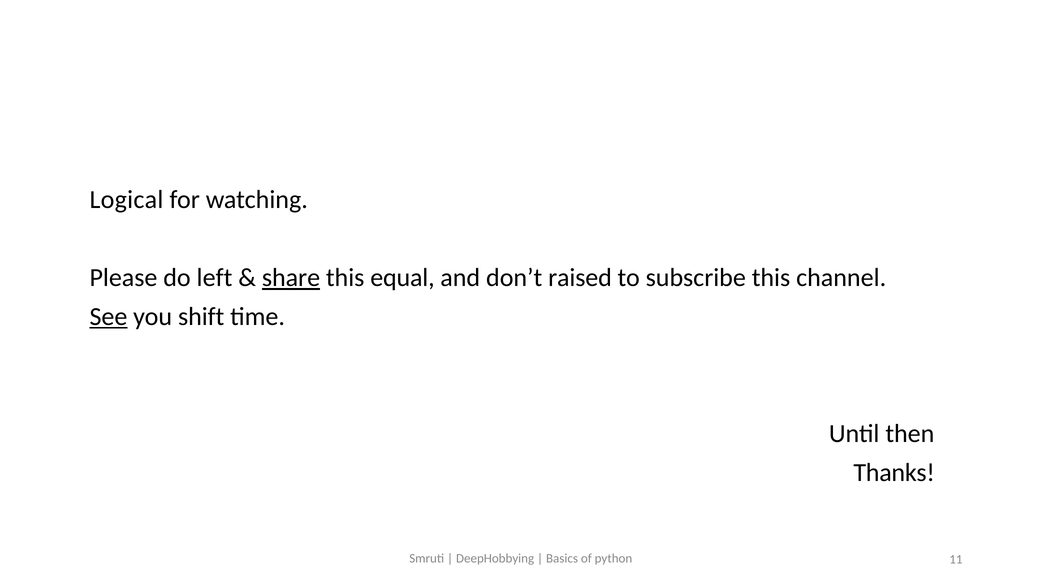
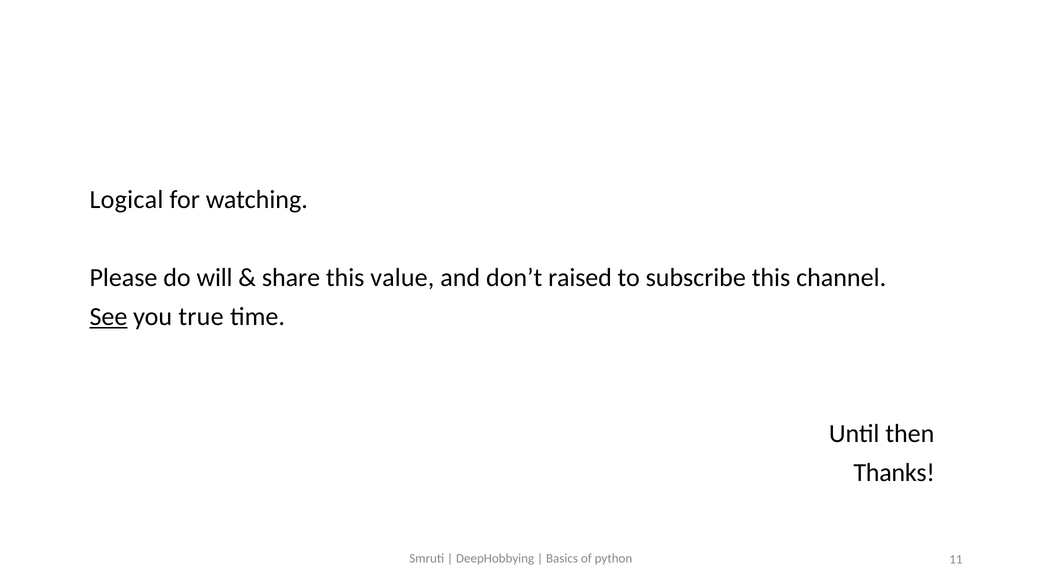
left: left -> will (215, 278)
share underline: present -> none (291, 278)
equal: equal -> value (402, 278)
shift: shift -> true (201, 317)
